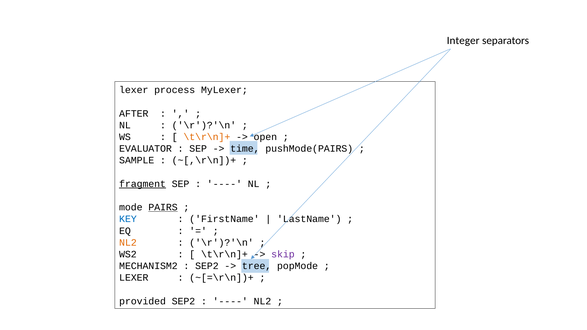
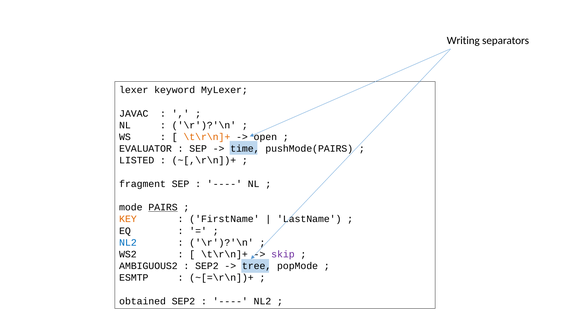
Integer: Integer -> Writing (463, 41)
process: process -> keyword (175, 90)
AFTER: AFTER -> JAVAC (134, 114)
SAMPLE: SAMPLE -> LISTED (137, 161)
fragment underline: present -> none (143, 184)
KEY colour: blue -> orange (128, 219)
NL2 colour: orange -> blue (128, 243)
MECHANISM2: MECHANISM2 -> AMBIGUOUS2 (148, 266)
LEXER: LEXER -> ESMTP (134, 278)
provided: provided -> obtained (143, 301)
